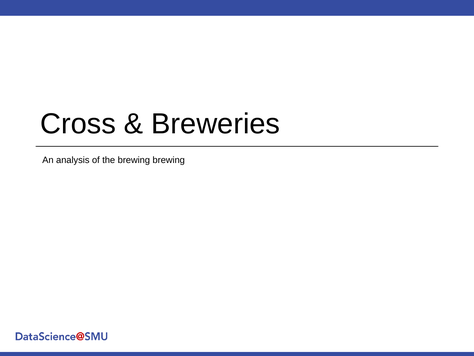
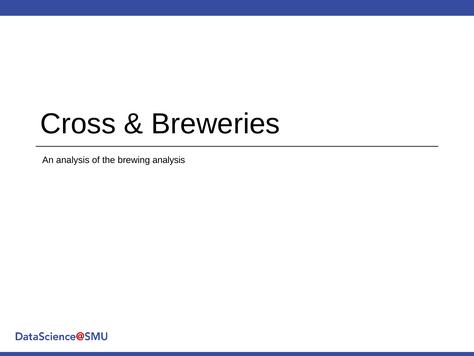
brewing brewing: brewing -> analysis (169, 160)
